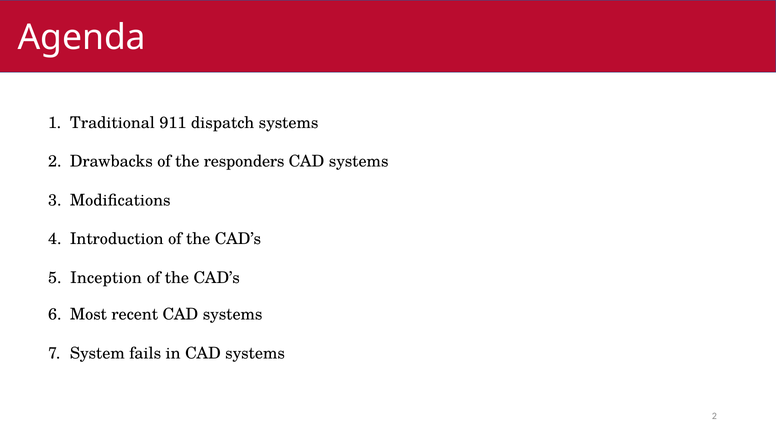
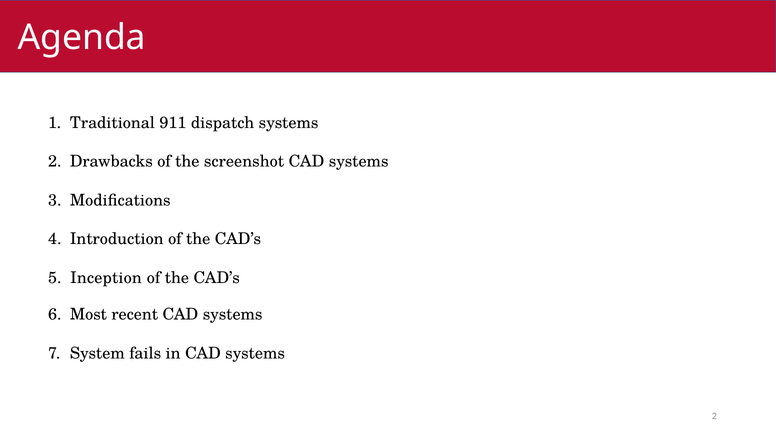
responders: responders -> screenshot (244, 162)
